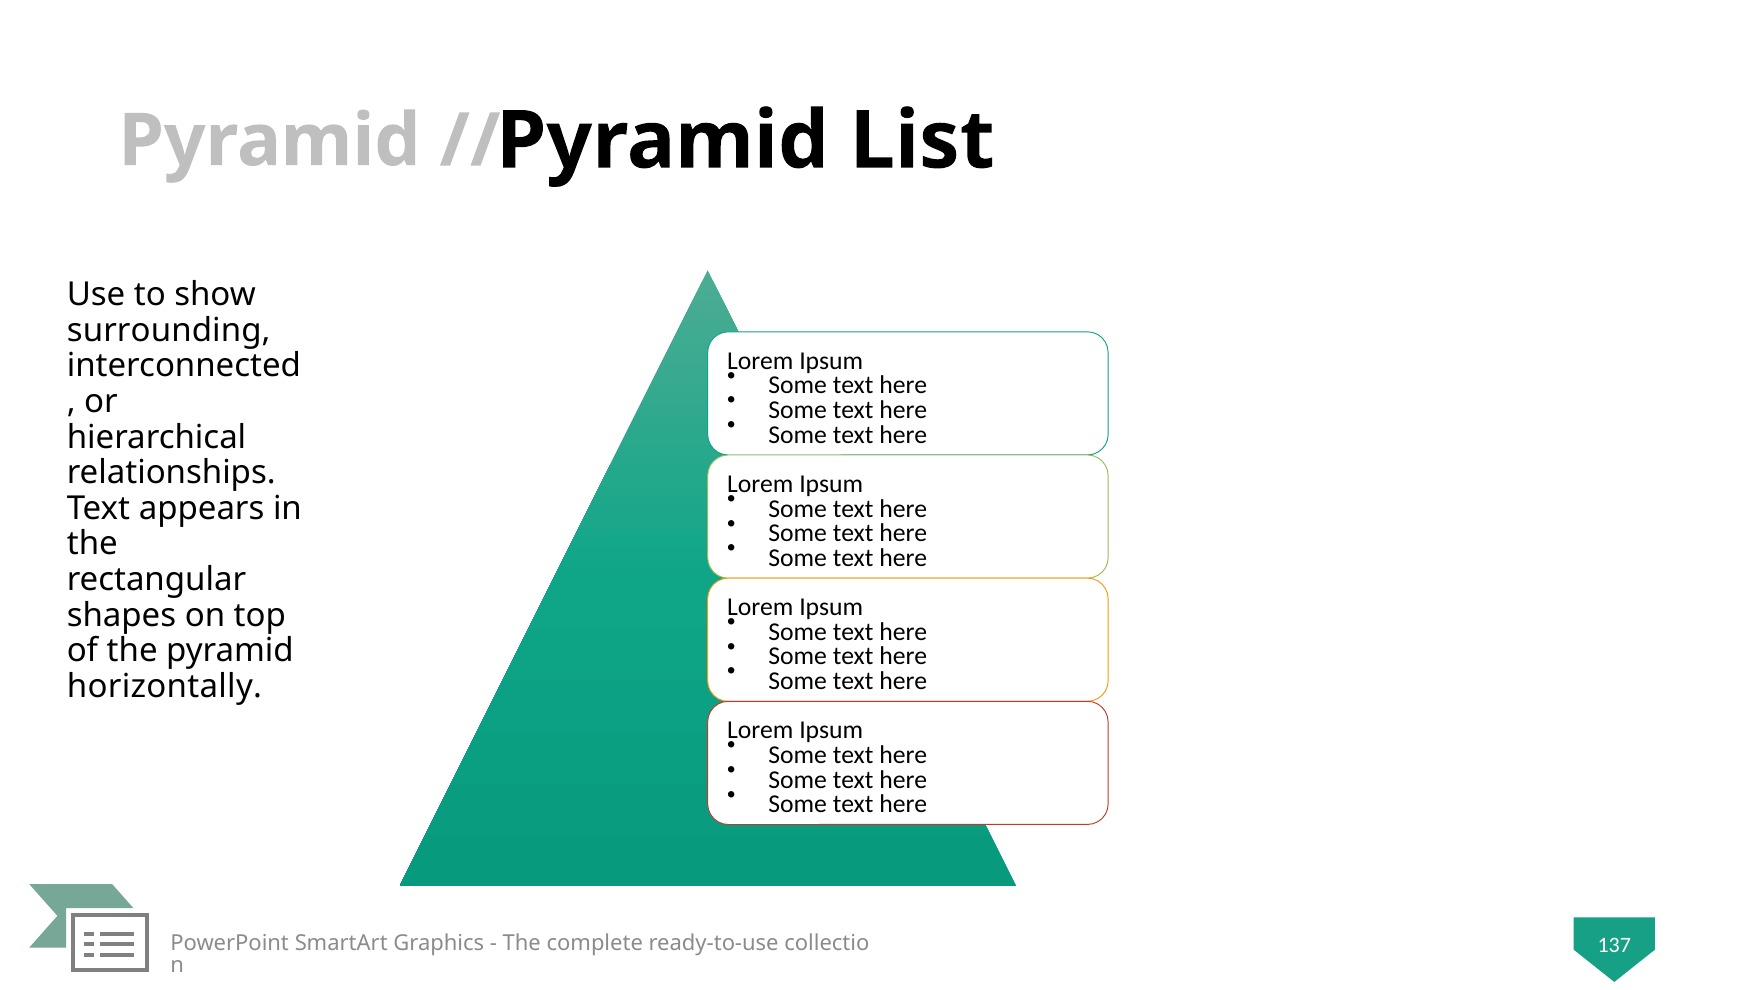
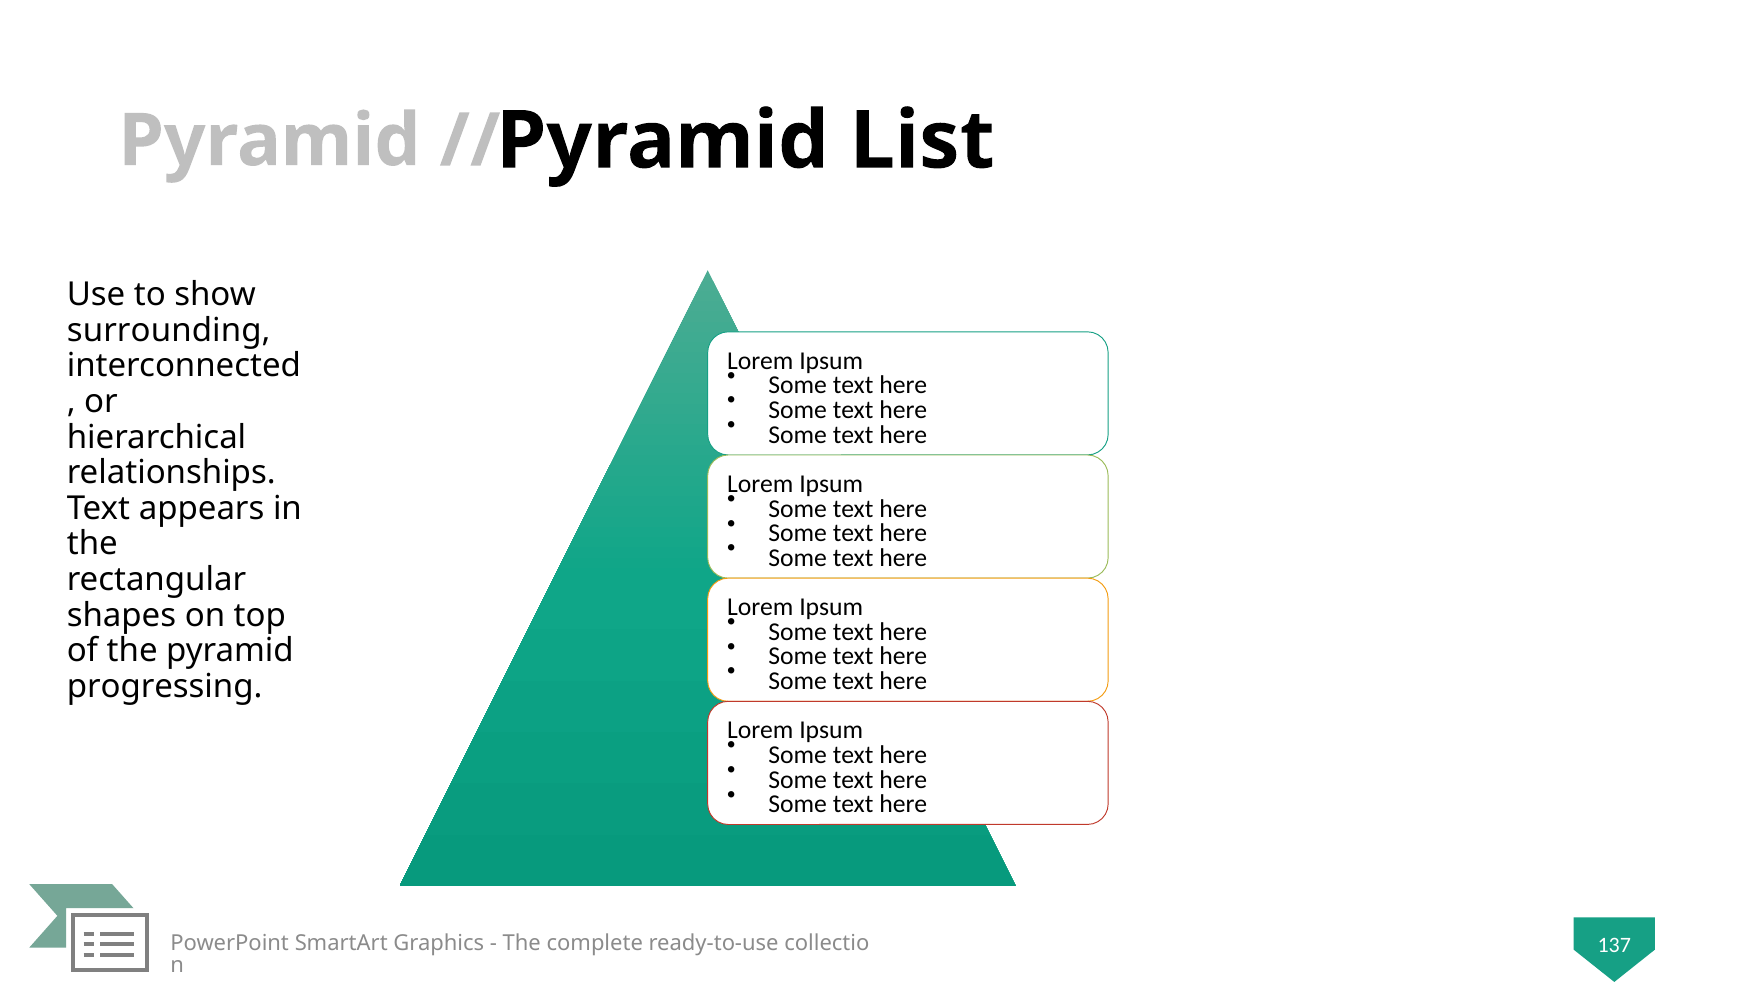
horizontally: horizontally -> progressing (165, 687)
